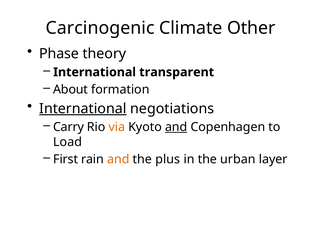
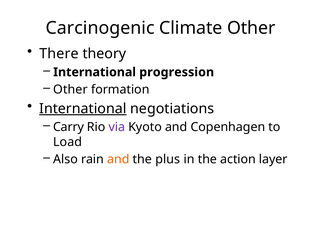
Phase: Phase -> There (59, 54)
transparent: transparent -> progression (177, 72)
About: About -> Other (70, 90)
via colour: orange -> purple (117, 127)
and underline: present -> none (176, 127)
First: First -> Also (66, 159)
urban: urban -> action (238, 159)
